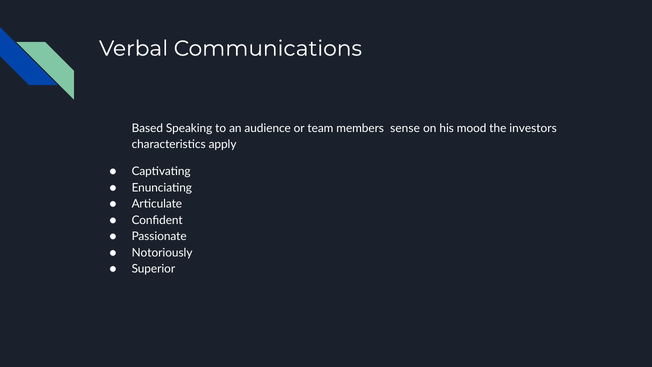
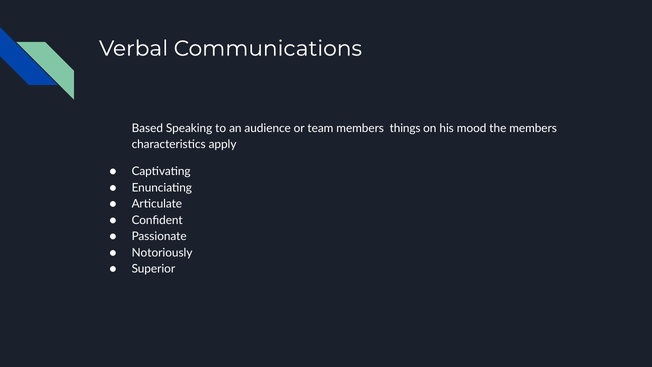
sense: sense -> things (405, 128)
the investors: investors -> members (533, 128)
